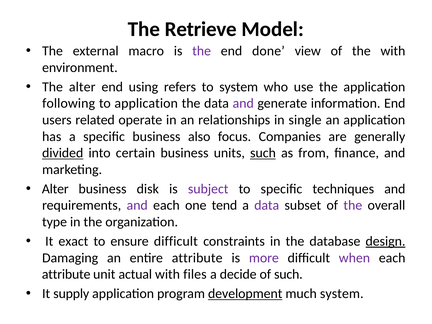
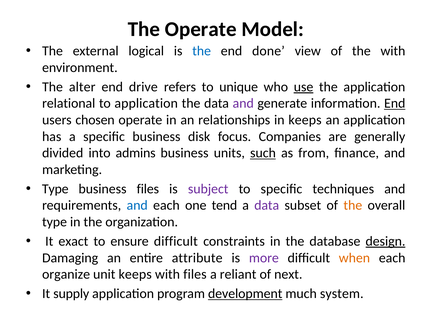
The Retrieve: Retrieve -> Operate (201, 29)
macro: macro -> logical (146, 51)
the colour: purple -> blue (202, 51)
using: using -> drive (143, 87)
to system: system -> unique (239, 87)
use underline: none -> present (304, 87)
following: following -> relational (69, 103)
End underline: none -> present (395, 103)
related: related -> chosen (95, 120)
in single: single -> keeps (305, 120)
also: also -> disk (199, 136)
divided underline: present -> none (63, 153)
certain: certain -> admins (136, 153)
Alter: Alter -> Type (55, 189)
business disk: disk -> files (148, 189)
and colour: purple -> blue (137, 205)
the colour: purple -> orange (353, 205)
when colour: purple -> orange (354, 258)
attribute: attribute -> organize (66, 274)
unit actual: actual -> keeps (135, 274)
decide: decide -> reliant (238, 274)
of such: such -> next (288, 274)
